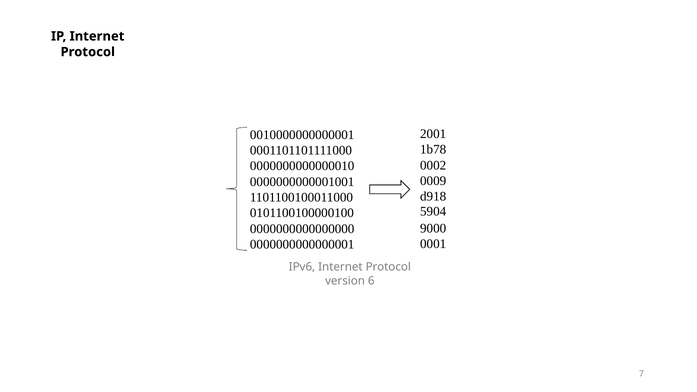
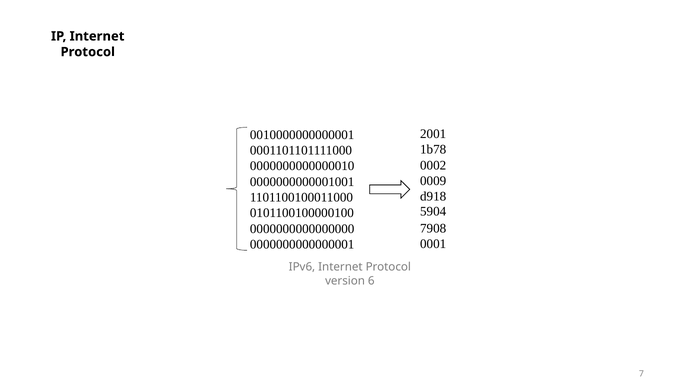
9000: 9000 -> 7908 (433, 228)
